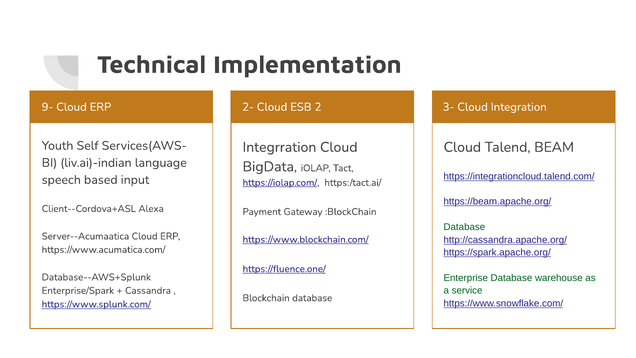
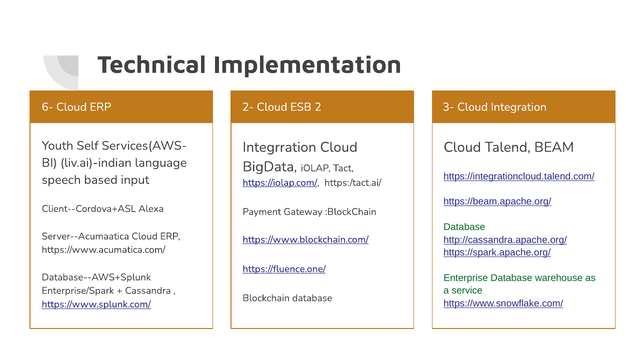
9-: 9- -> 6- (47, 107)
